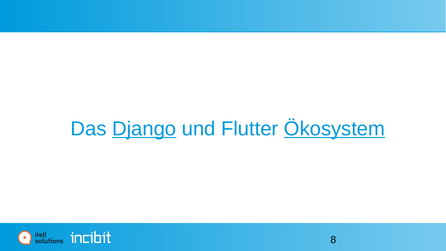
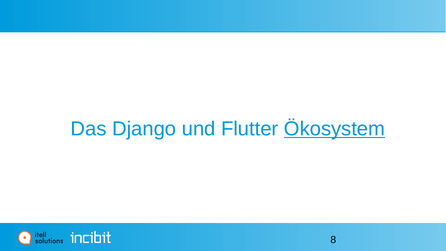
Django underline: present -> none (144, 129)
